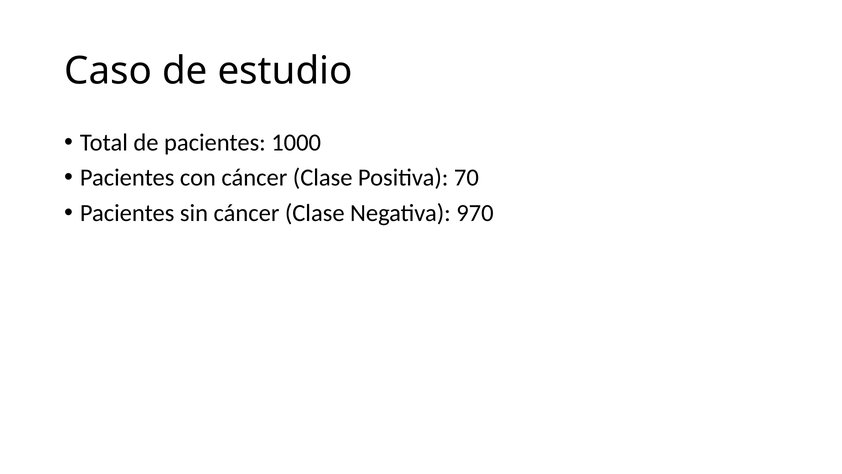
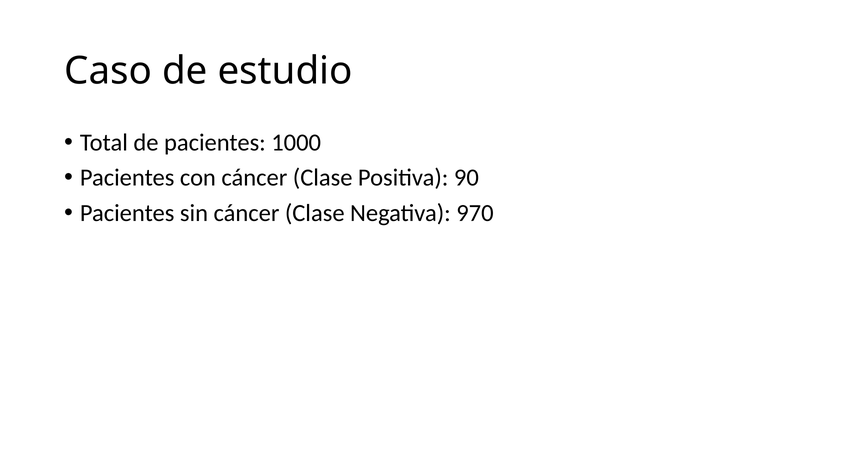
70: 70 -> 90 (466, 178)
